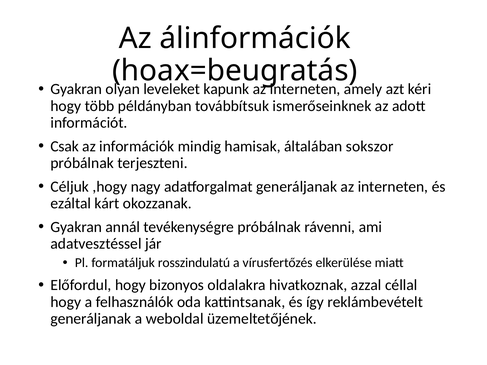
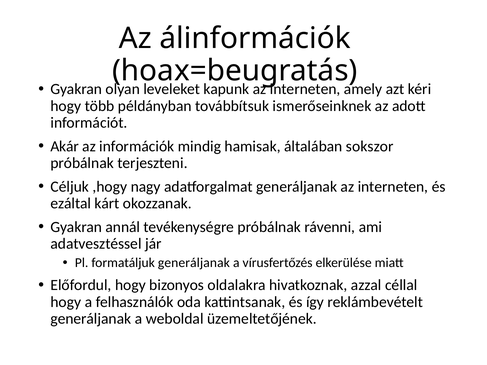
Csak: Csak -> Akár (65, 146)
formatáljuk rosszindulatú: rosszindulatú -> generáljanak (194, 263)
